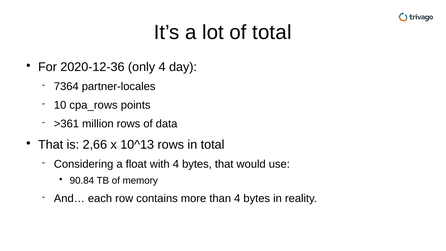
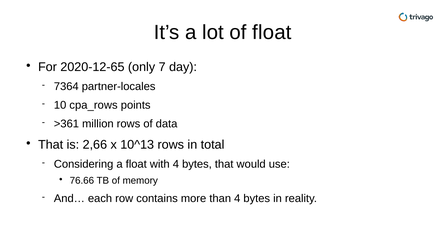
of total: total -> float (272, 32)
2020-12-36: 2020-12-36 -> 2020-12-65 (92, 67)
only 4: 4 -> 7 (162, 67)
90.84: 90.84 -> 76.66 (82, 180)
